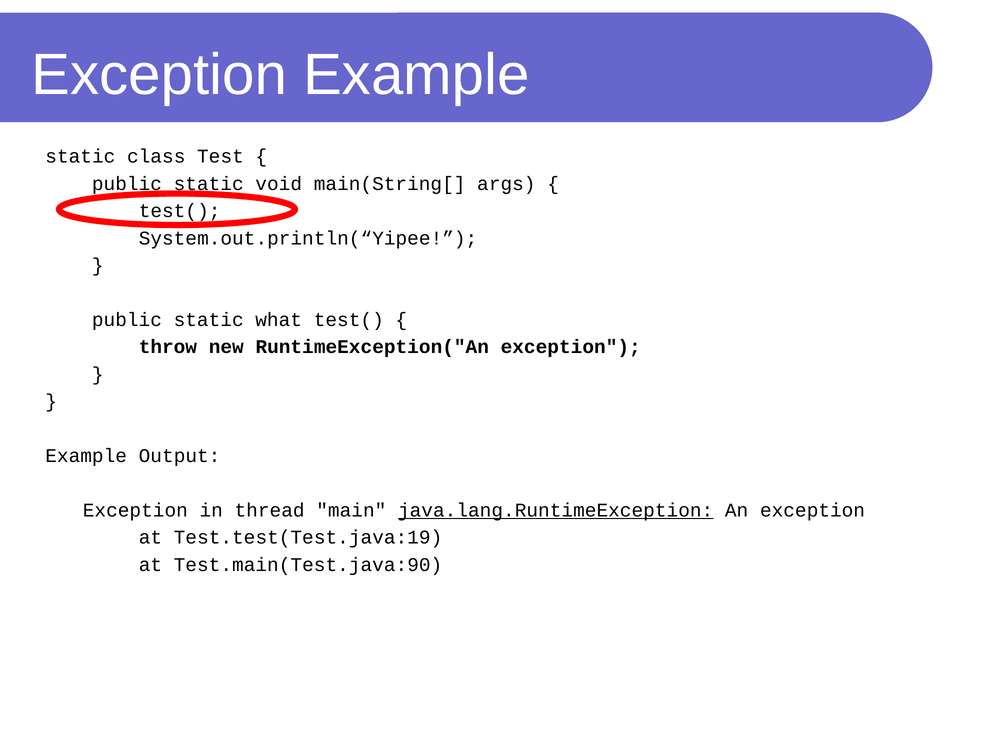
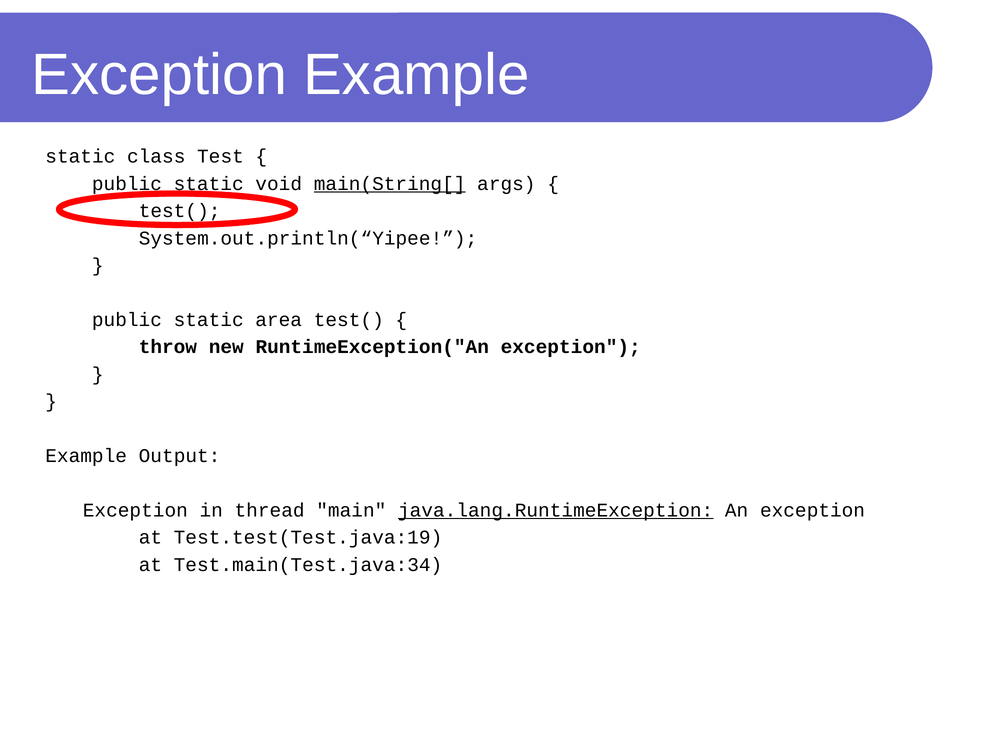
main(String[ underline: none -> present (390, 184)
what: what -> area (279, 320)
Test.main(Test.java:90: Test.main(Test.java:90 -> Test.main(Test.java:34 (308, 565)
